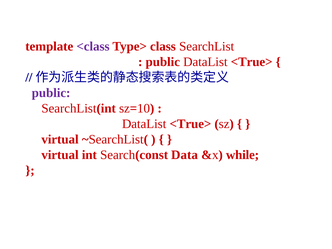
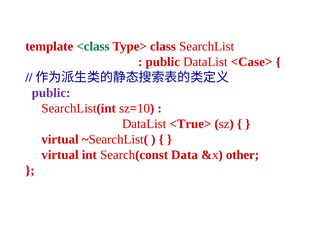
<class colour: purple -> green (93, 46)
public DataList <True>: <True> -> <Case> (252, 62)
while: while -> other (242, 155)
